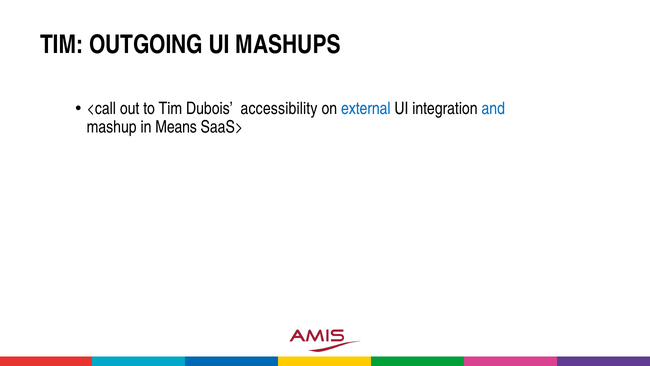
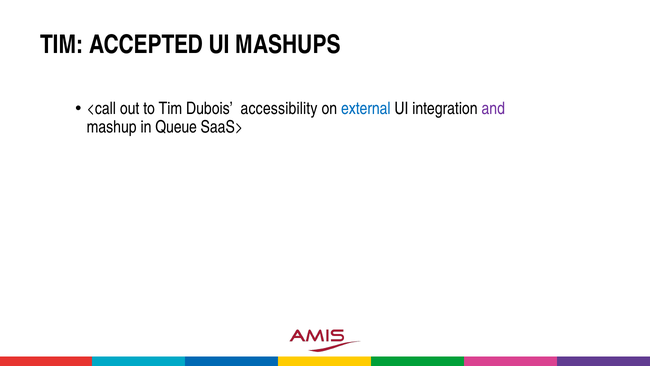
OUTGOING: OUTGOING -> ACCEPTED (146, 45)
and colour: blue -> purple (493, 108)
Means: Means -> Queue (176, 127)
